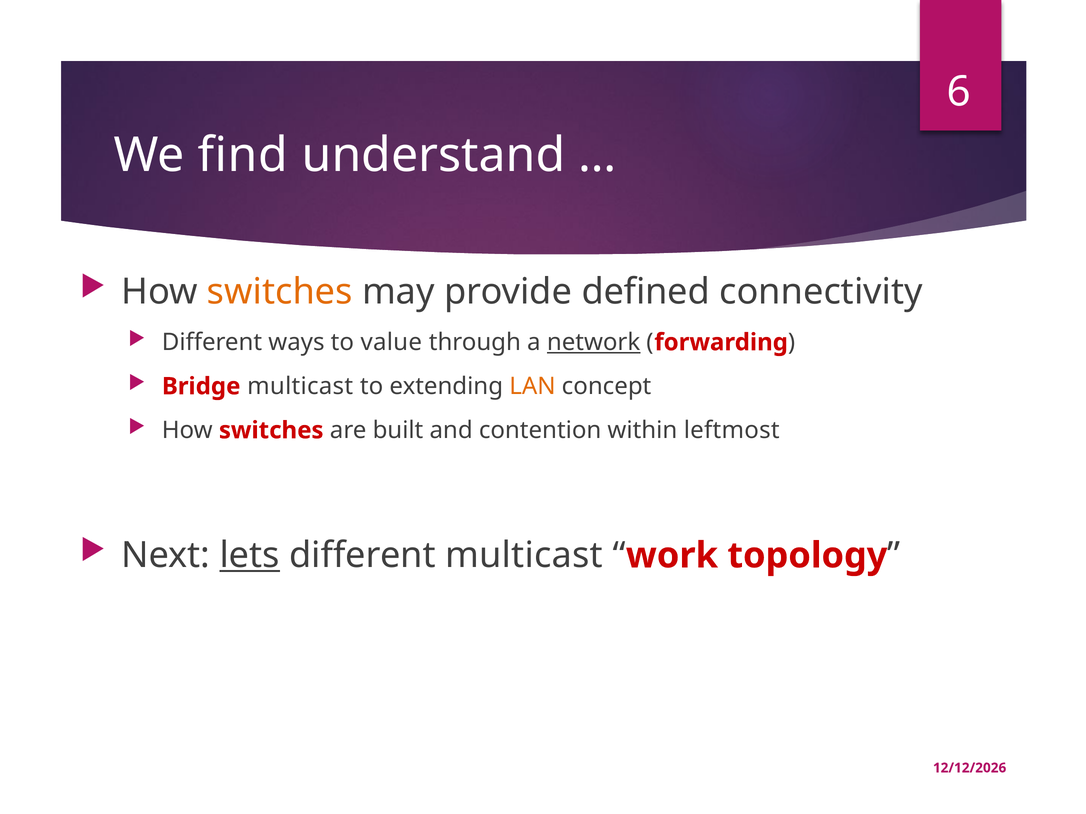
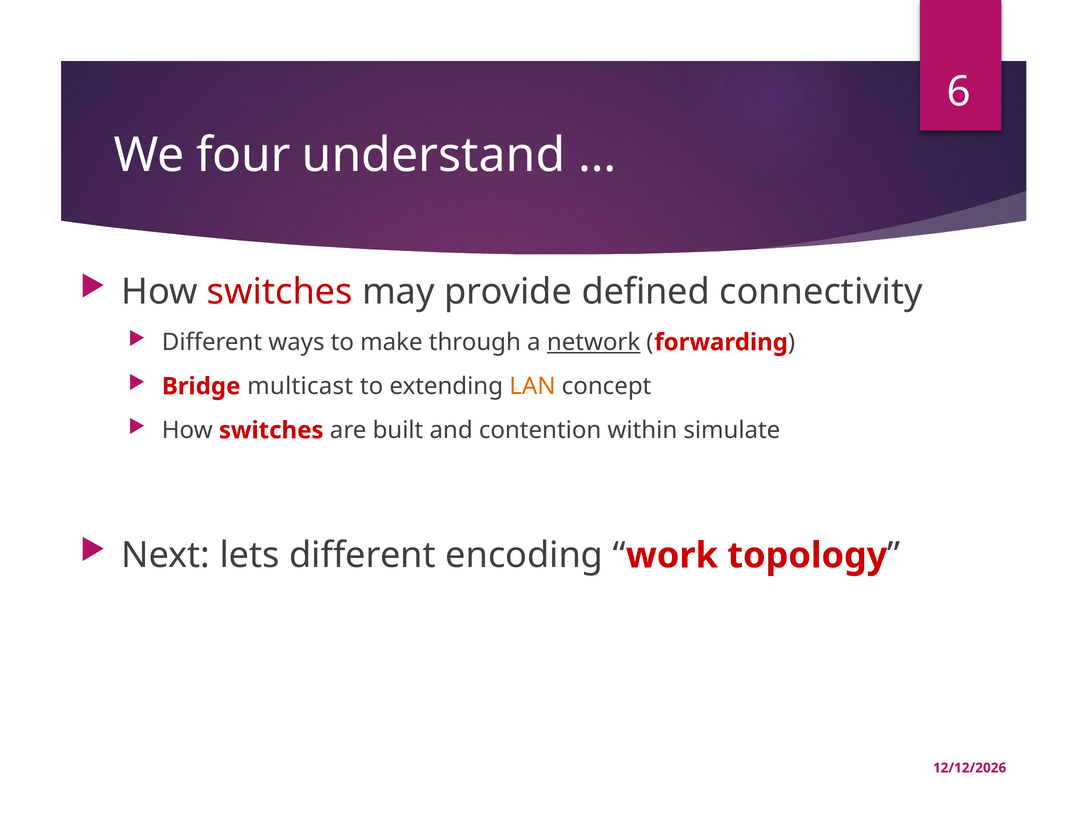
find: find -> four (243, 156)
switches colour: orange -> red (280, 292)
value: value -> make (391, 343)
leftmost: leftmost -> simulate (732, 431)
lets underline: present -> none (250, 556)
different multicast: multicast -> encoding (524, 556)
